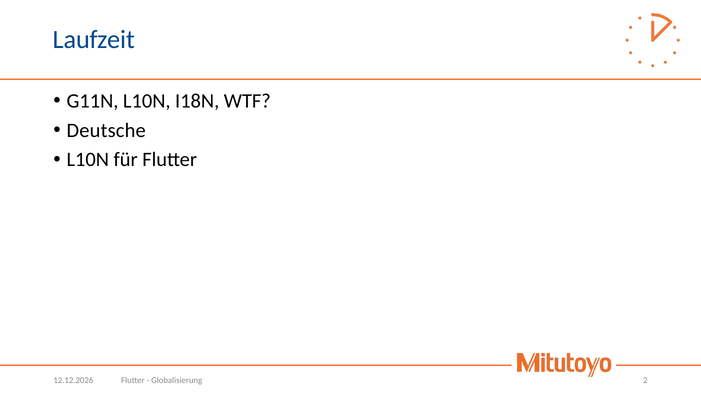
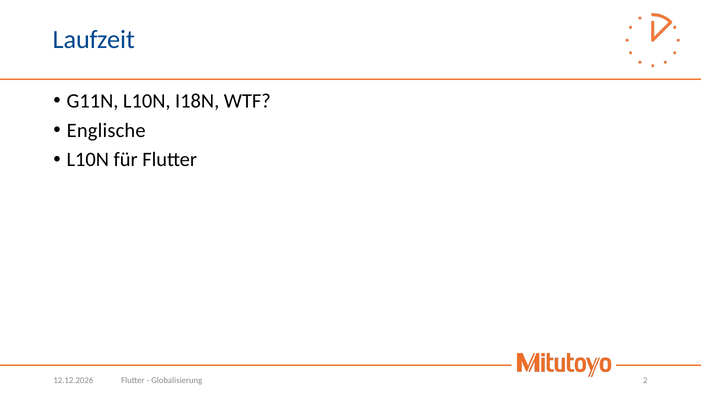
Deutsche: Deutsche -> Englische (106, 130)
